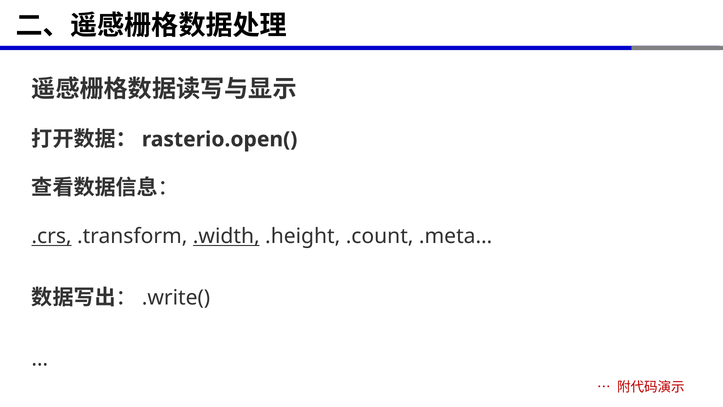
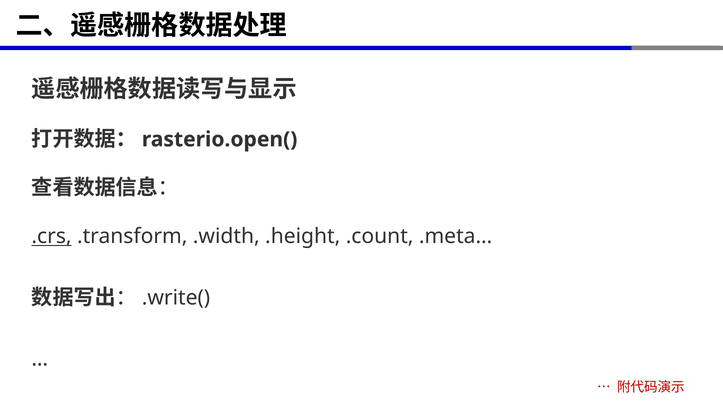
.width underline: present -> none (226, 236)
